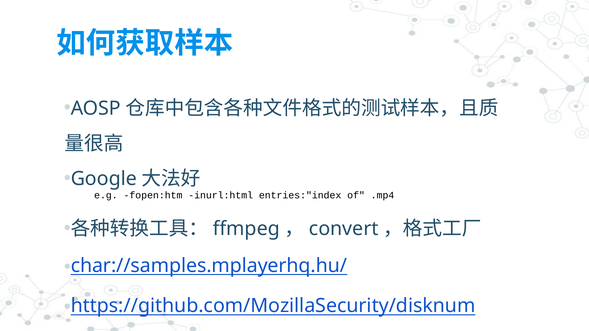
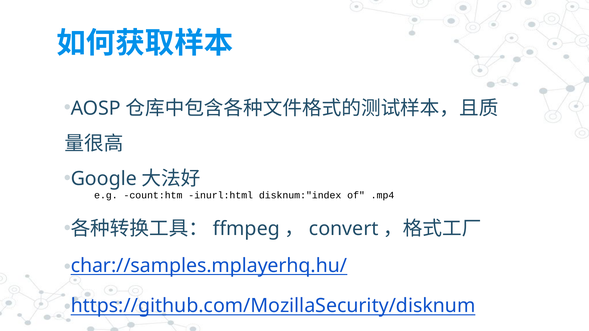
fopen:htm: fopen:htm -> count:htm (153, 195)
entries:"index: entries:"index -> disknum:"index (300, 195)
